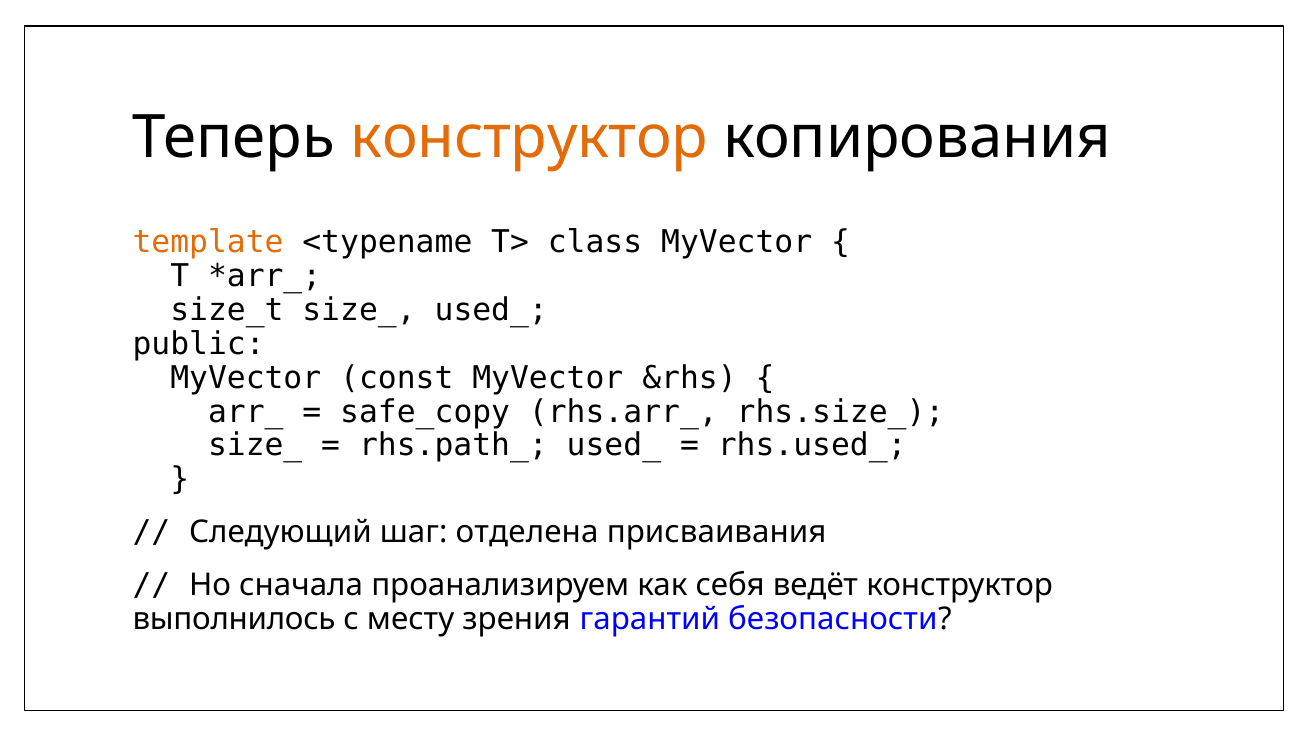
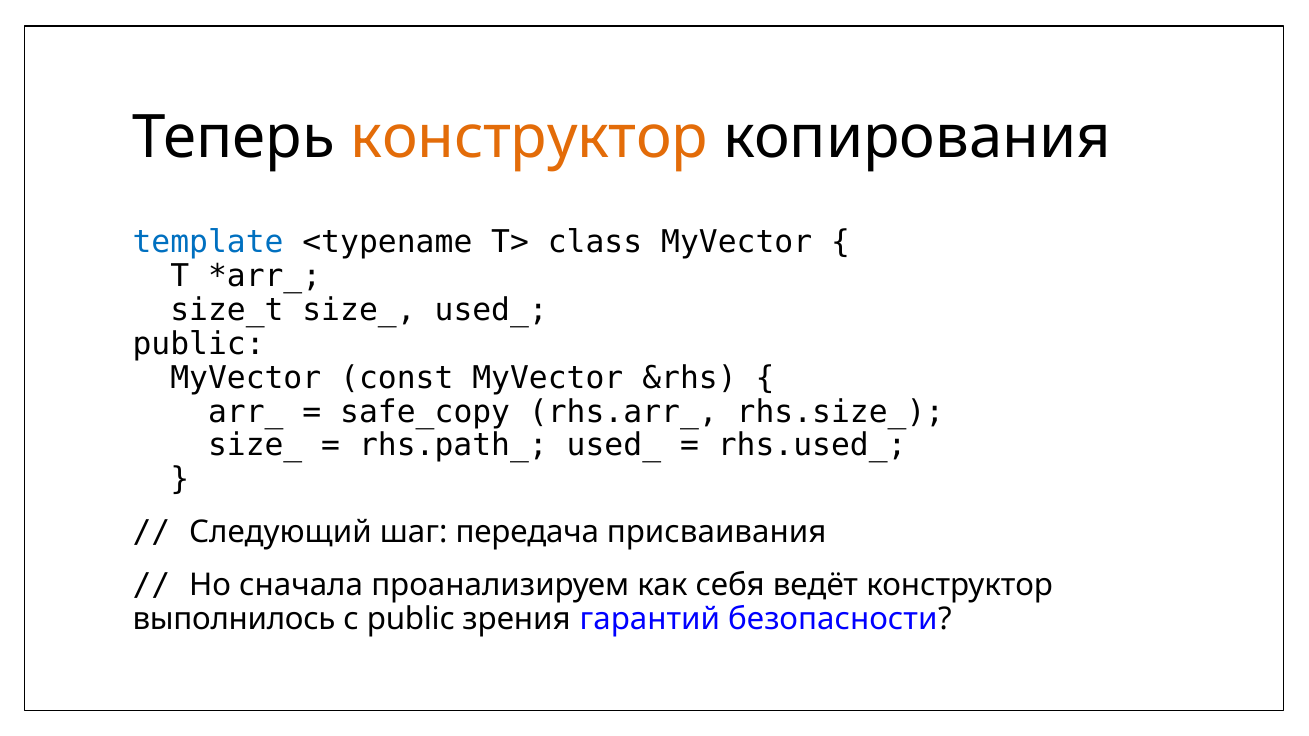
template colour: orange -> blue (208, 243)
отделена: отделена -> передача (527, 533)
с месту: месту -> public (411, 619)
